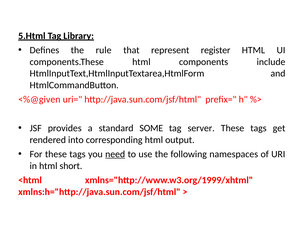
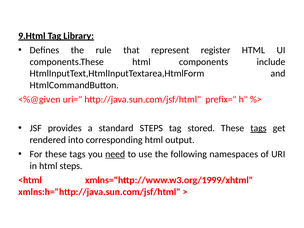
5.Html: 5.Html -> 9.Html (32, 36)
standard SOME: SOME -> STEPS (151, 128)
server: server -> stored (201, 128)
tags underline: none -> present (258, 128)
html short: short -> steps (71, 166)
